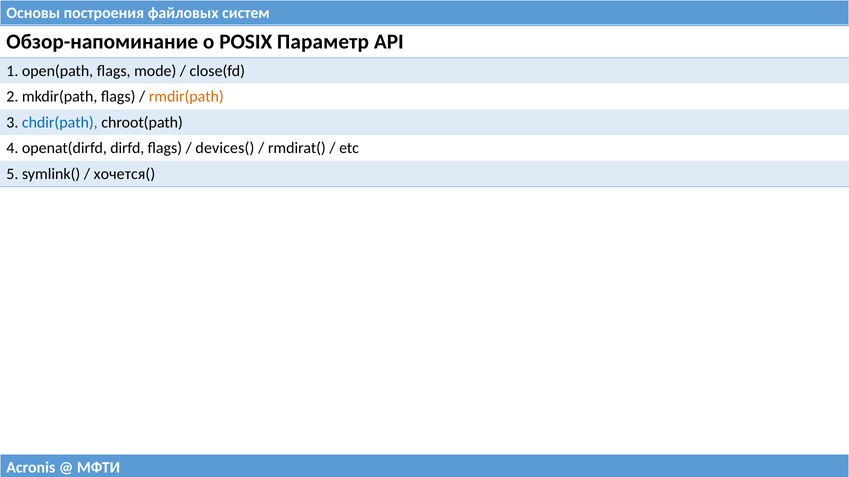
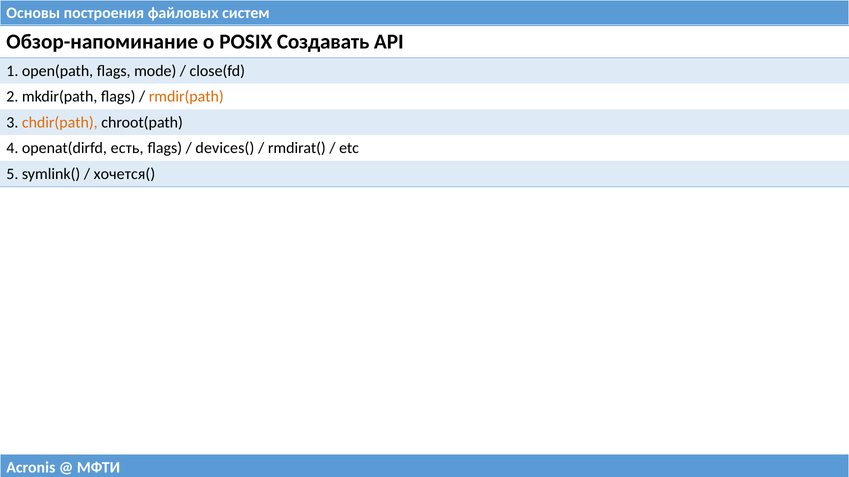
Параметр: Параметр -> Создавать (323, 42)
chdir(path colour: blue -> orange (60, 122)
dirfd: dirfd -> есть (127, 148)
